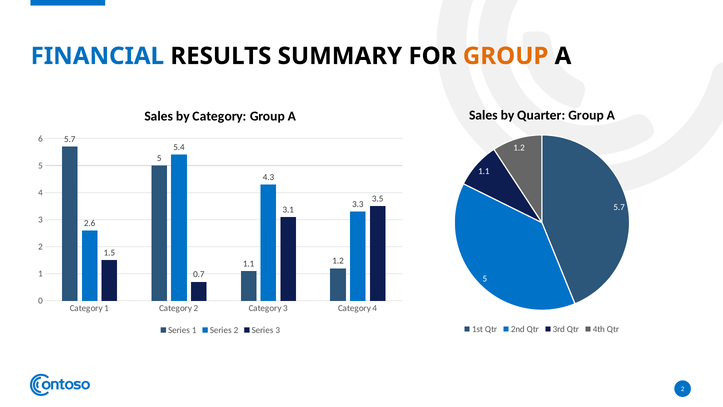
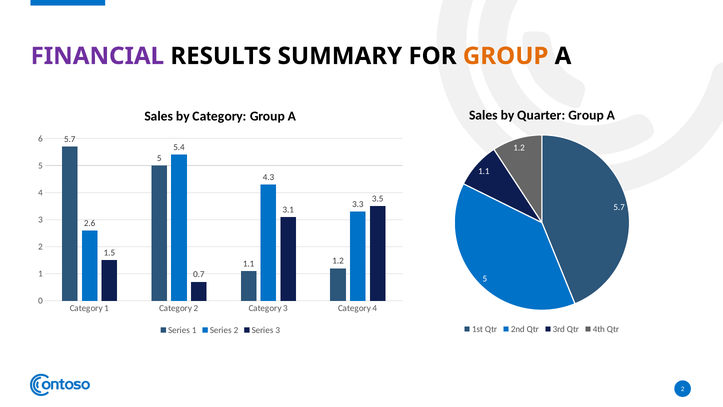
FINANCIAL colour: blue -> purple (97, 56)
